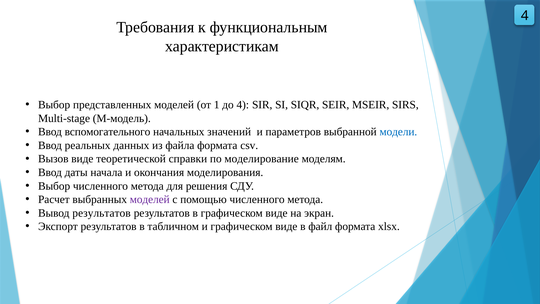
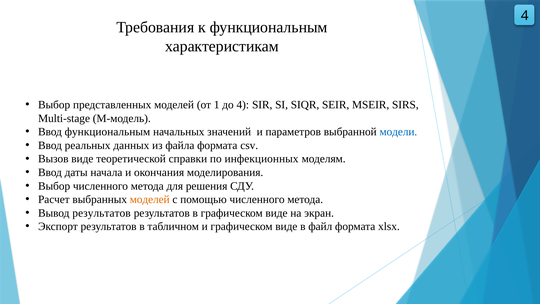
Ввод вспомогательного: вспомогательного -> функциональным (107, 132)
моделирование: моделирование -> инфекционных (262, 159)
моделей colour: purple -> orange (150, 199)
